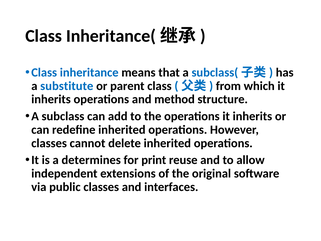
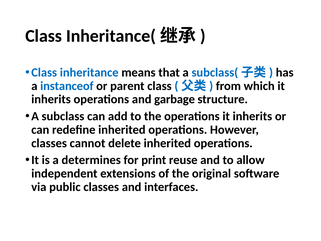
substitute: substitute -> instanceof (67, 86)
method: method -> garbage (175, 99)
